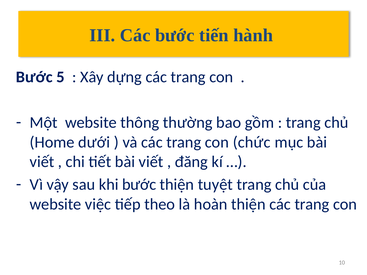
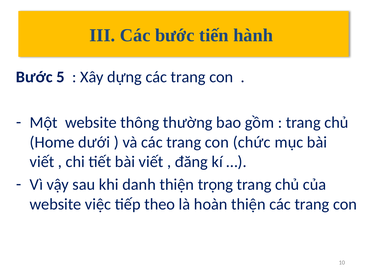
khi bước: bước -> danh (139, 185)
tuyệt: tuyệt -> trọng (215, 185)
